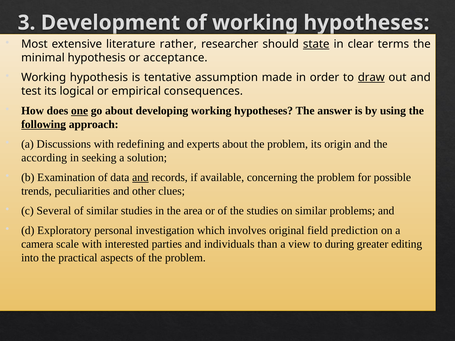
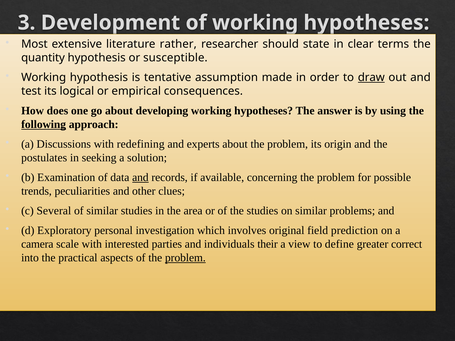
state underline: present -> none (316, 44)
minimal: minimal -> quantity (43, 58)
acceptance: acceptance -> susceptible (175, 58)
one underline: present -> none (80, 111)
according: according -> postulates (44, 158)
than: than -> their (268, 244)
during: during -> define (339, 244)
editing: editing -> correct (407, 244)
problem underline: none -> present (185, 258)
